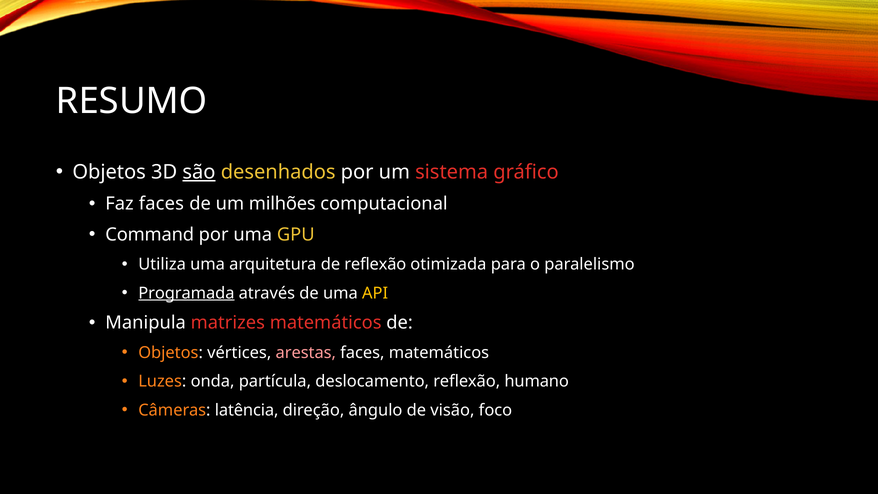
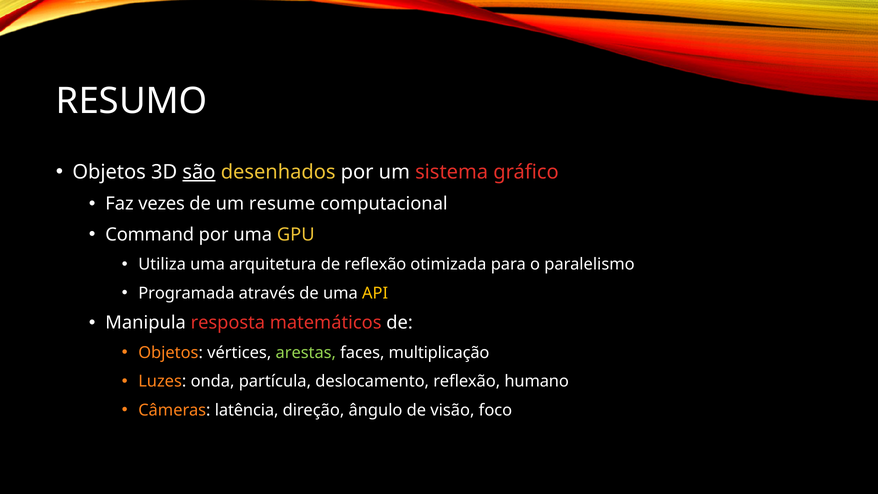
Faz faces: faces -> vezes (162, 204)
milhões: milhões -> resume (282, 204)
Programada underline: present -> none (186, 293)
matrizes: matrizes -> resposta (228, 323)
arestas colour: pink -> light green (306, 353)
faces matemáticos: matemáticos -> multiplicação (439, 353)
